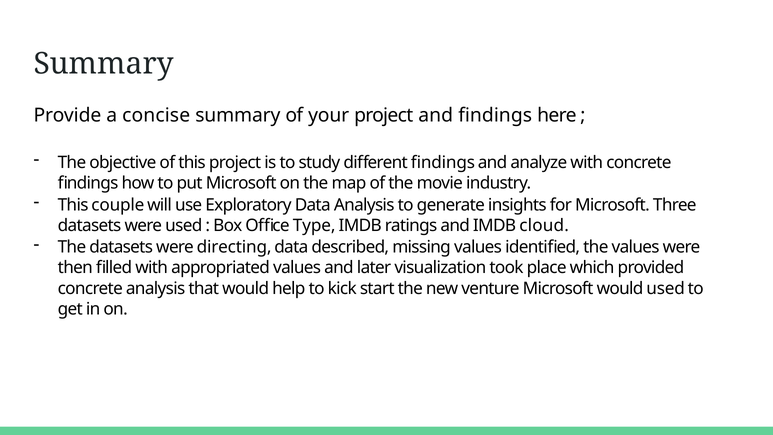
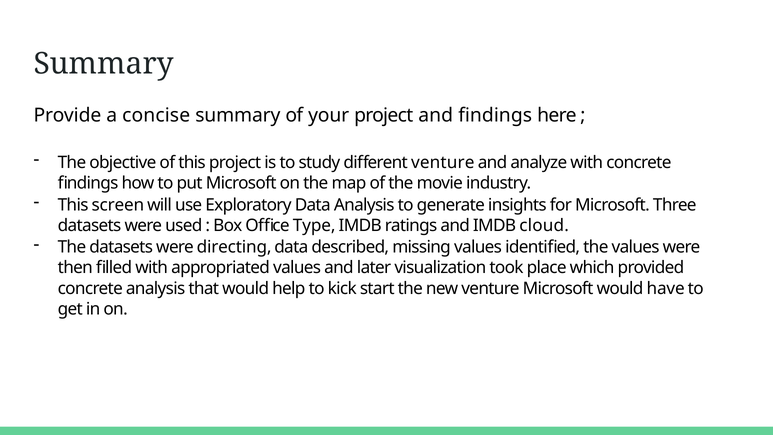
different ﬁndings: ﬁndings -> venture (443, 163)
couple: couple -> screen (118, 205)
would used: used -> have (666, 288)
